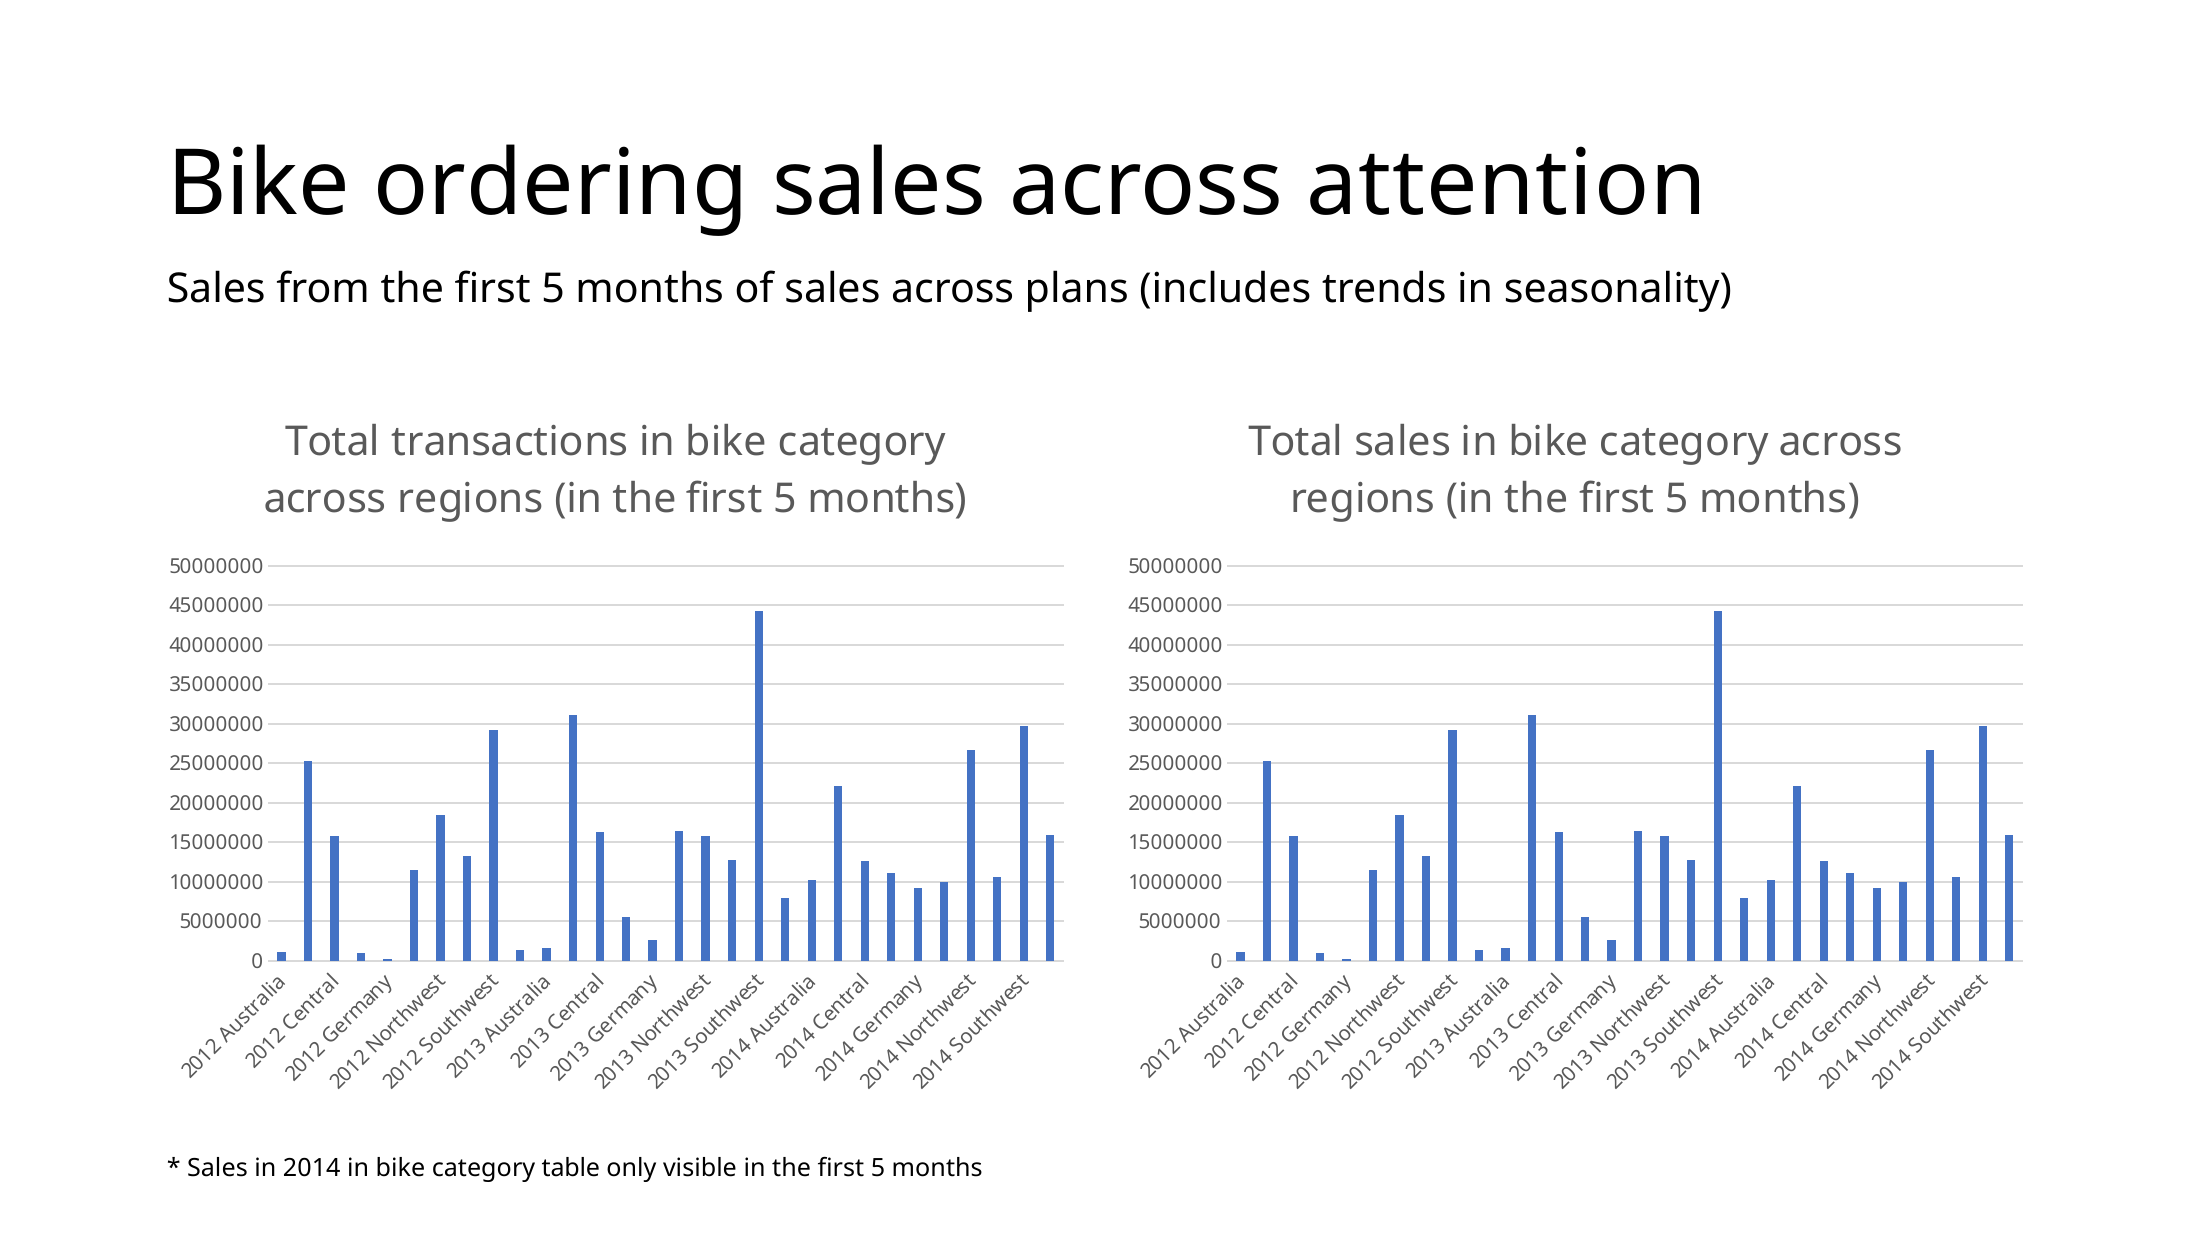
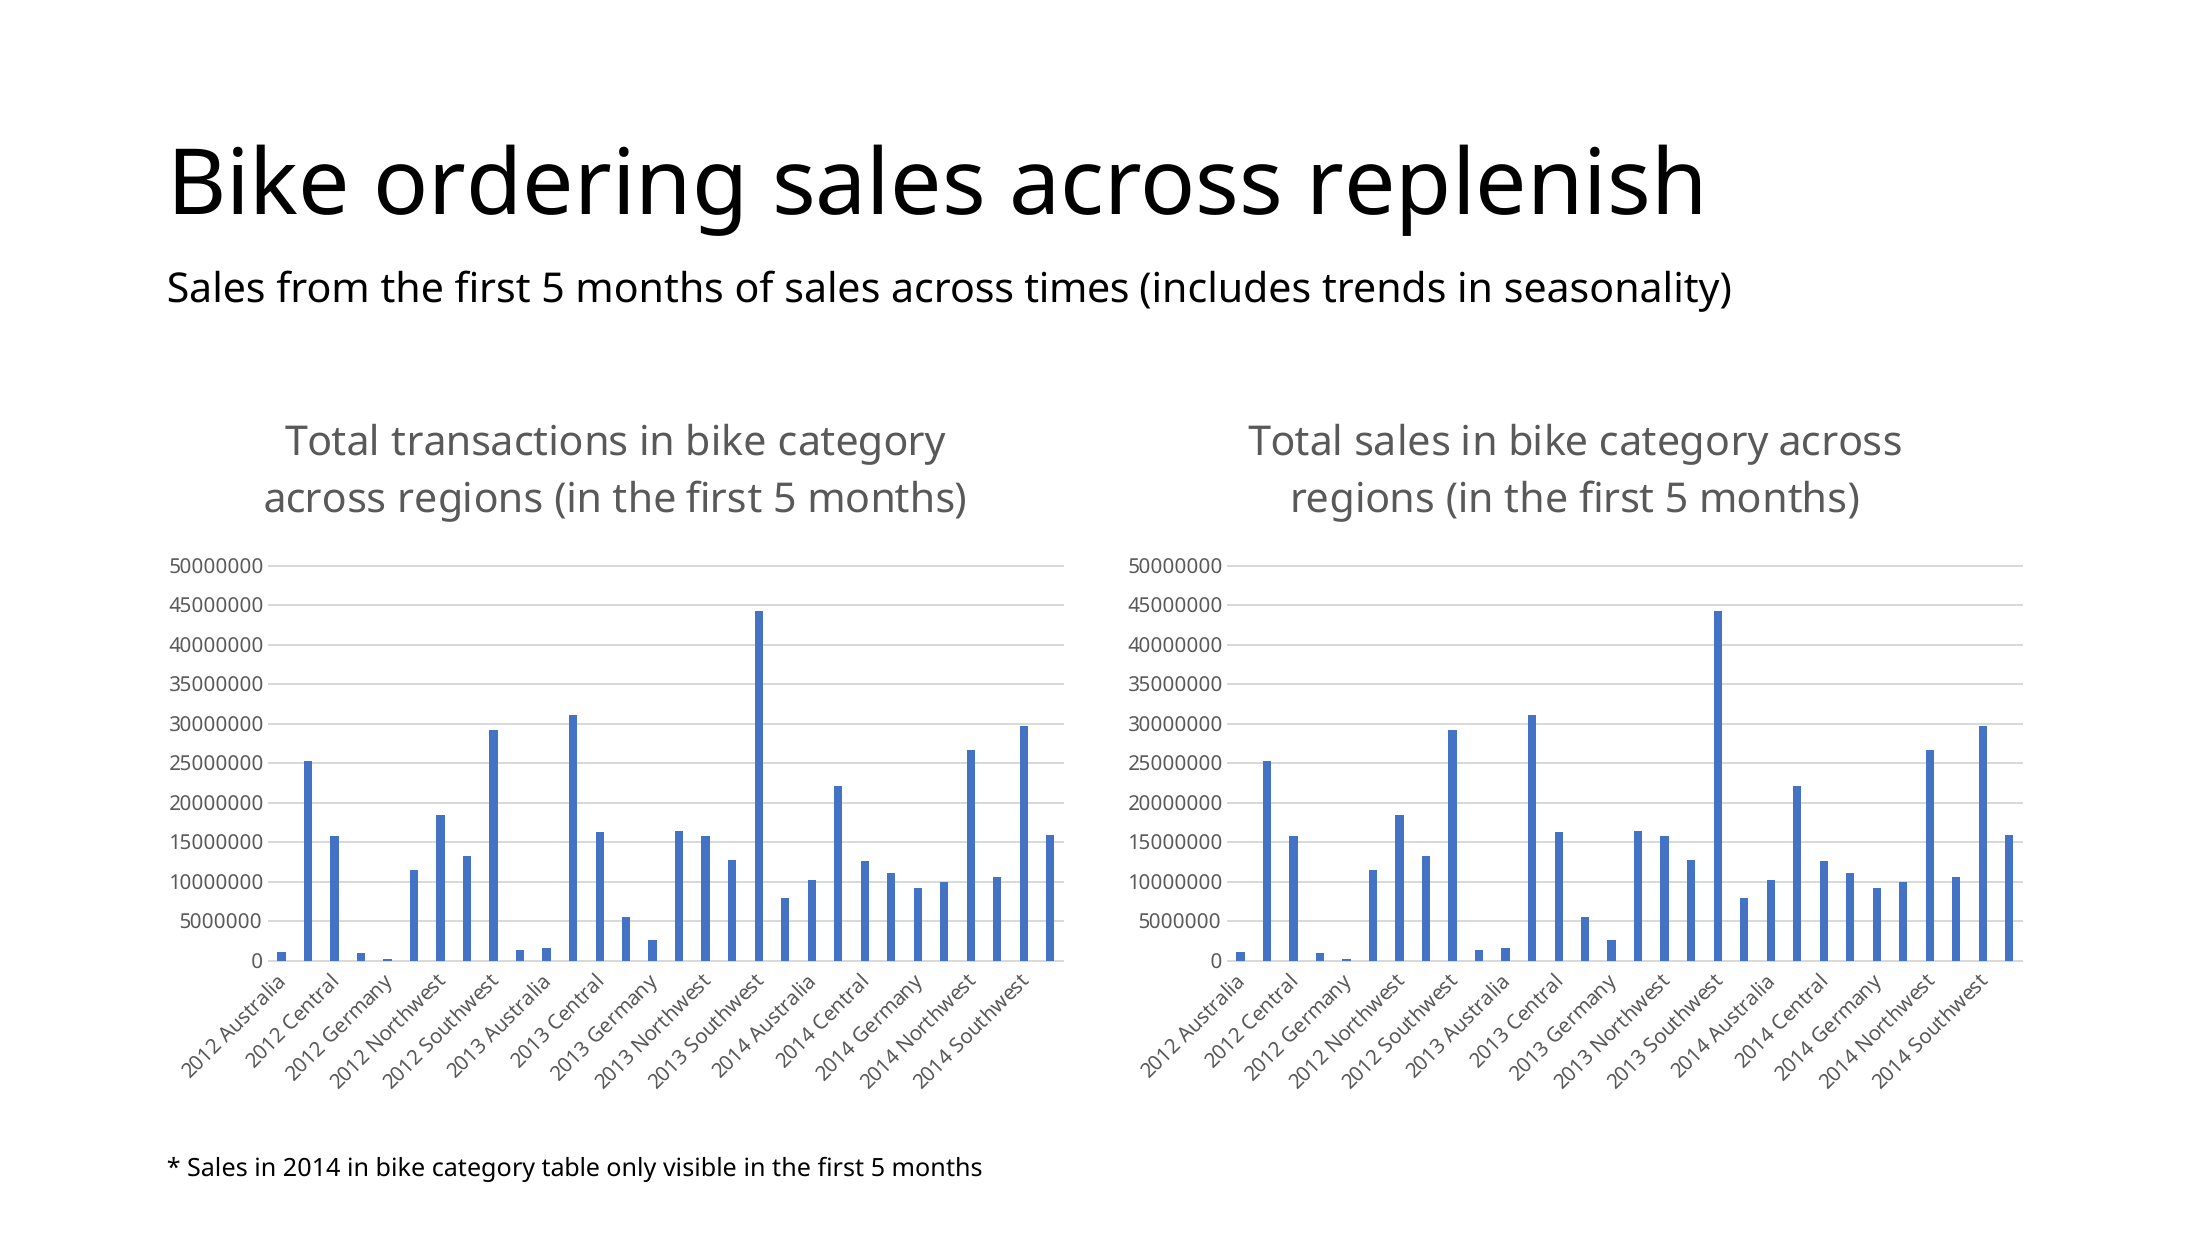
attention: attention -> replenish (1507, 184)
plans: plans -> times (1077, 289)
